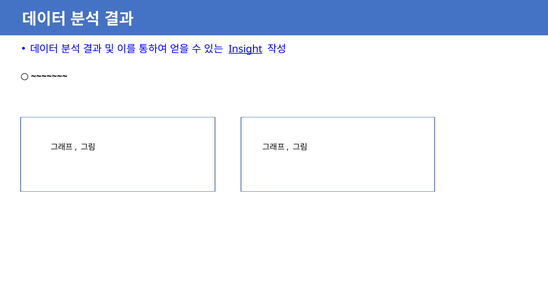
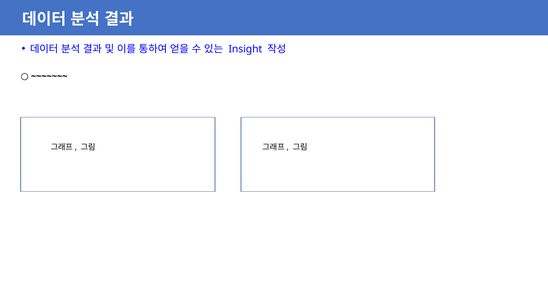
Insight underline: present -> none (245, 49)
